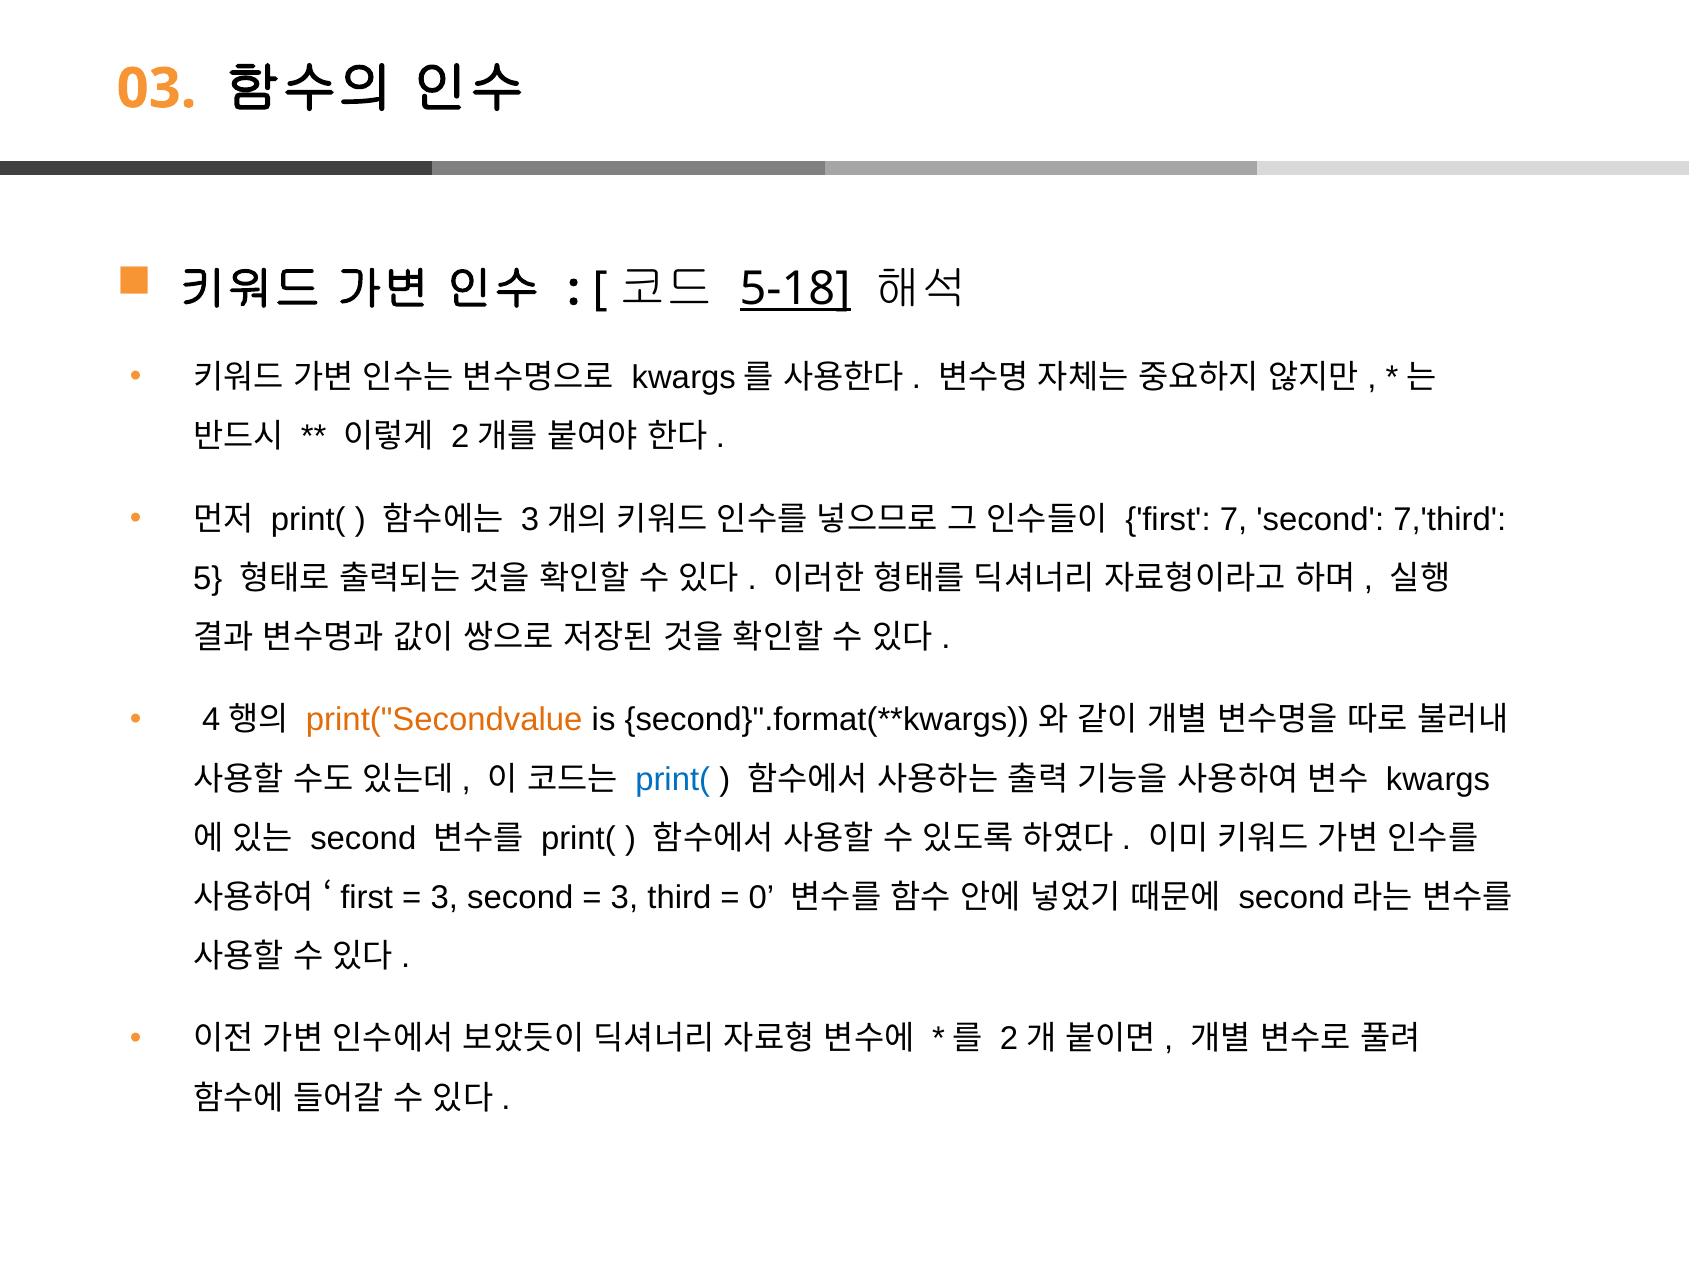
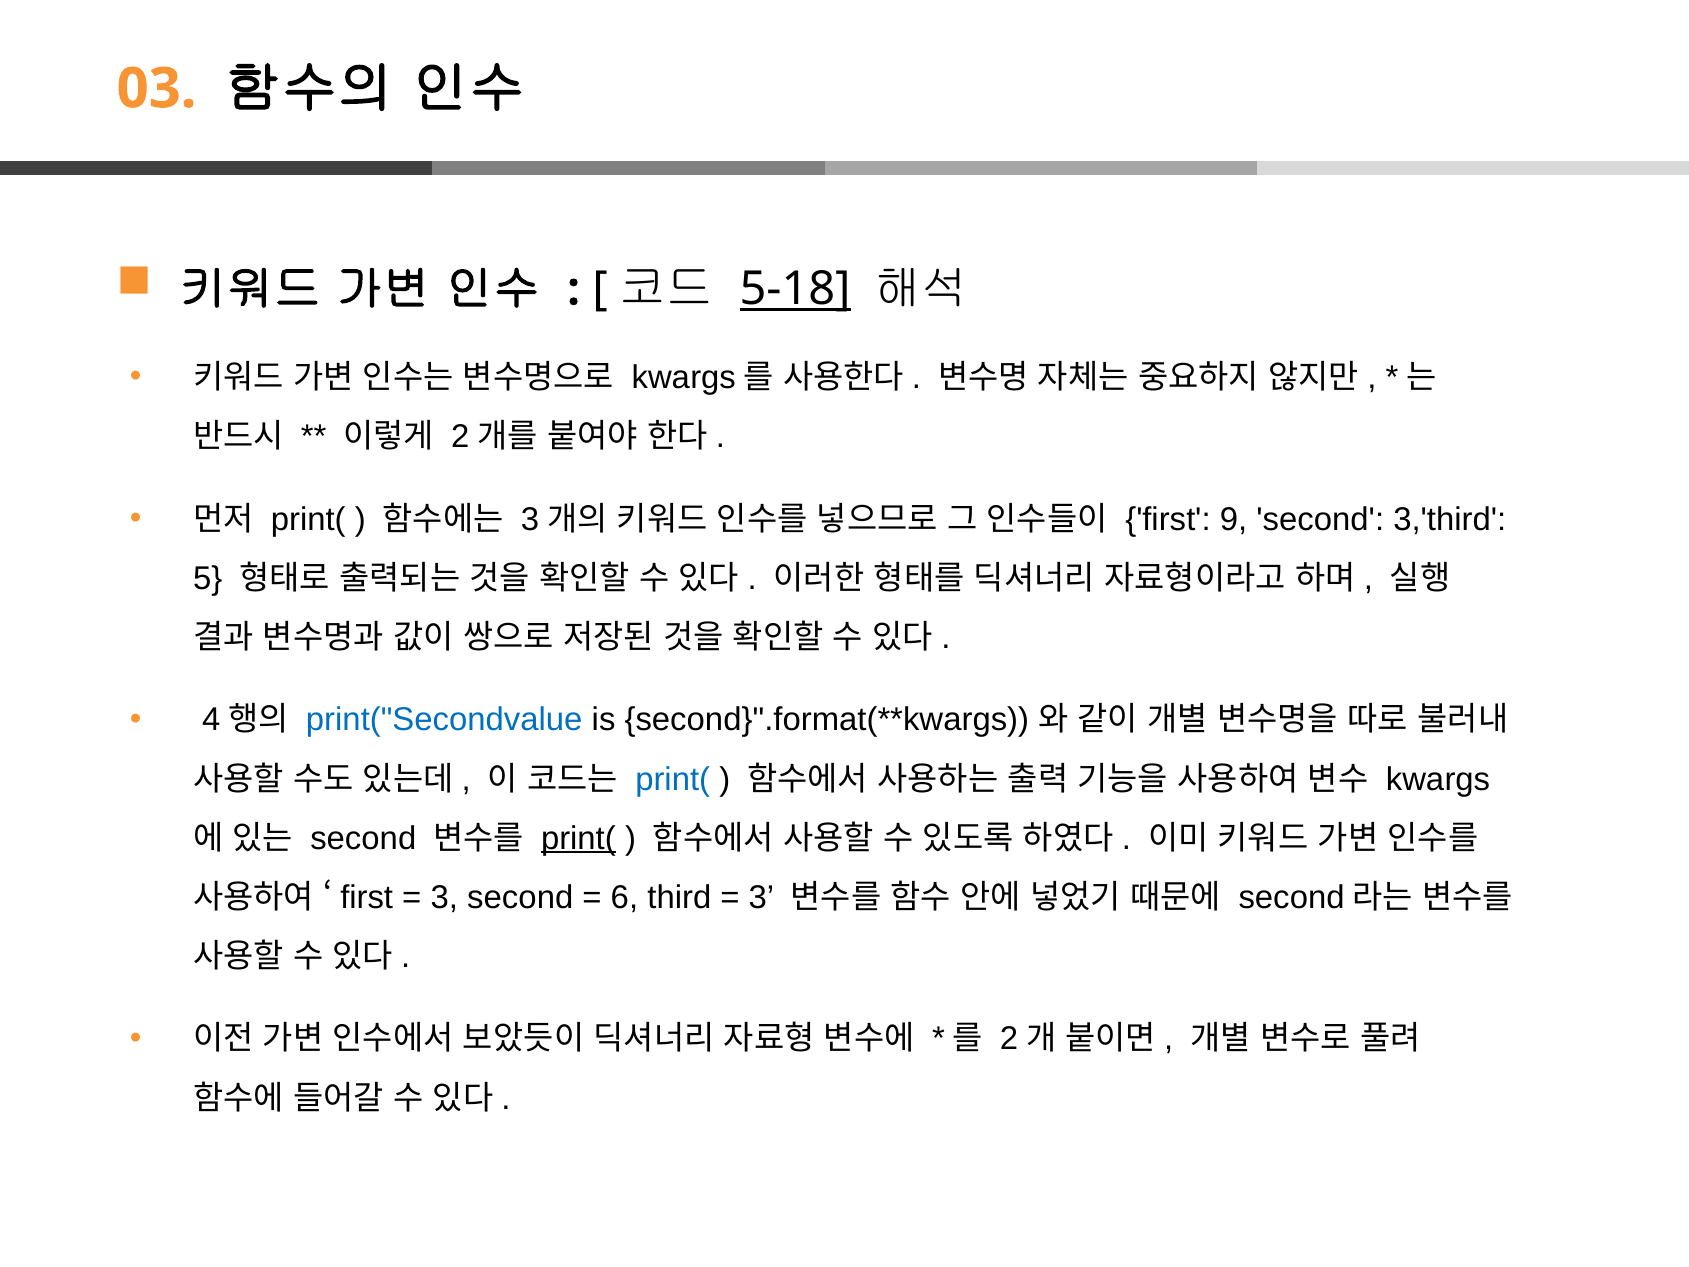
7: 7 -> 9 (1234, 519)
7,'third: 7,'third -> 3,'third (1450, 519)
print("Secondvalue colour: orange -> blue (444, 720)
print( underline: none -> present (578, 838)
3: 3 -> 6 (624, 897)
0: 0 -> 3 (761, 897)
